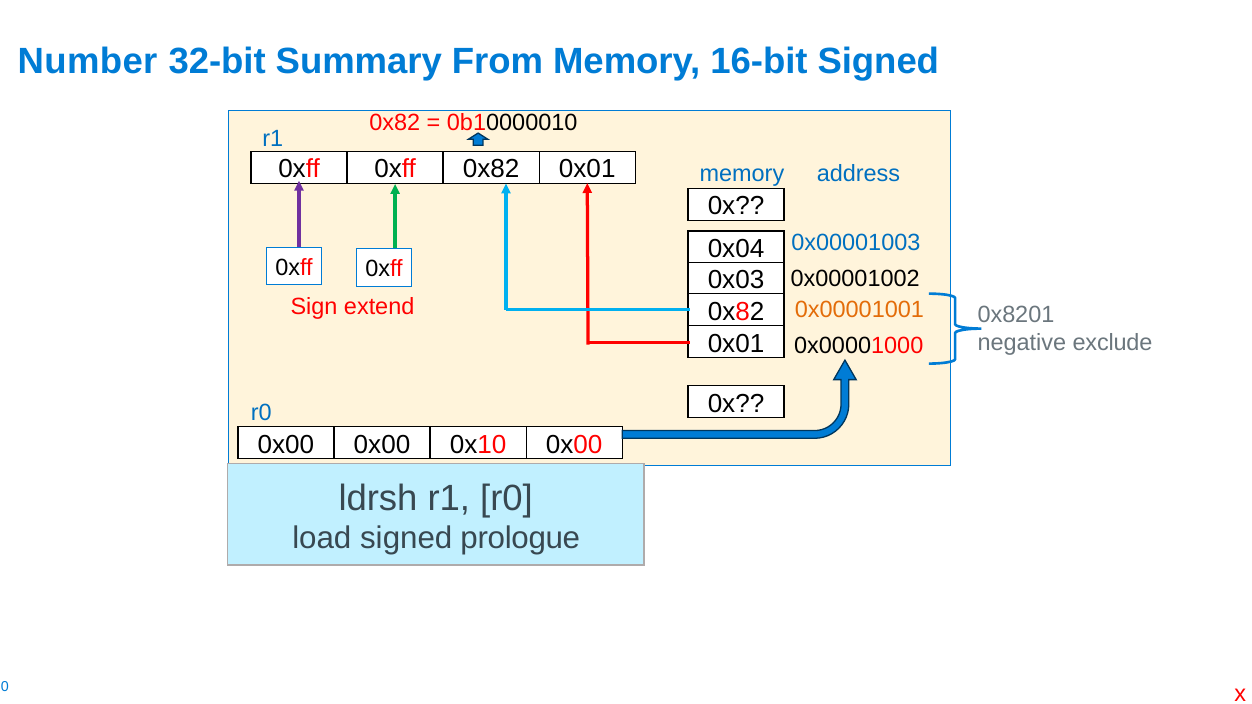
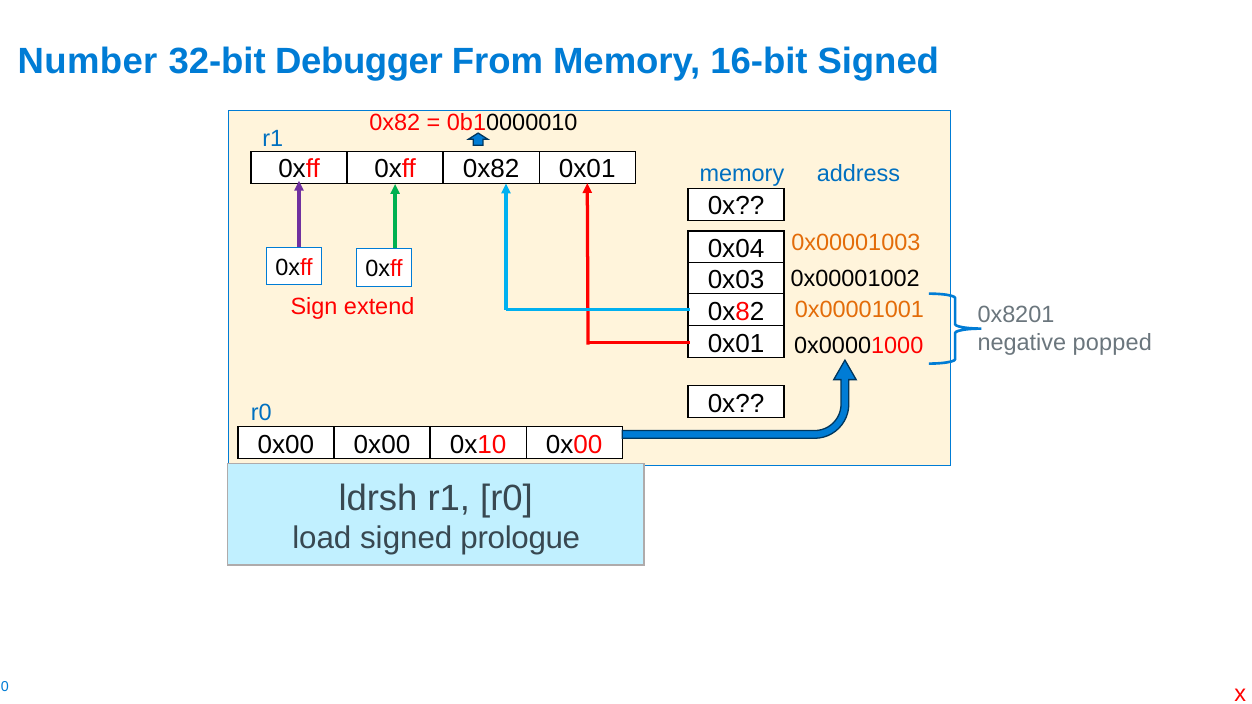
Summary: Summary -> Debugger (359, 61)
0x00001003 colour: blue -> orange (856, 243)
exclude: exclude -> popped (1112, 343)
